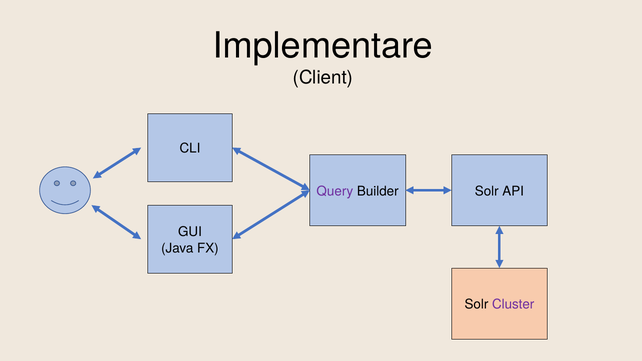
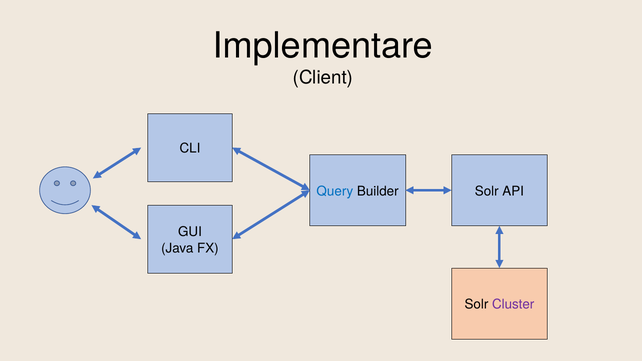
Query colour: purple -> blue (335, 191)
